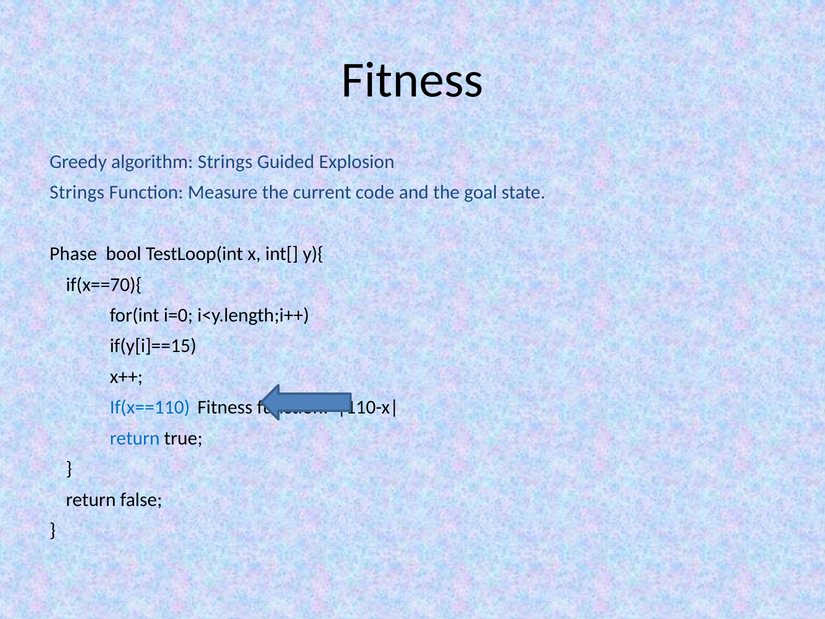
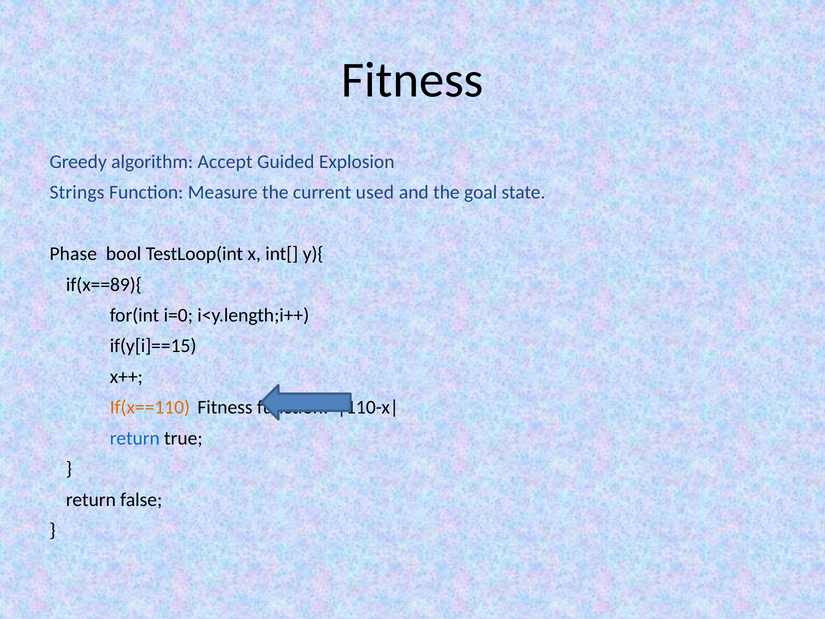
algorithm Strings: Strings -> Accept (225, 162)
code: code -> used (375, 192)
if(x==70){: if(x==70){ -> if(x==89){ (104, 284)
If(x==110 colour: blue -> orange (150, 407)
